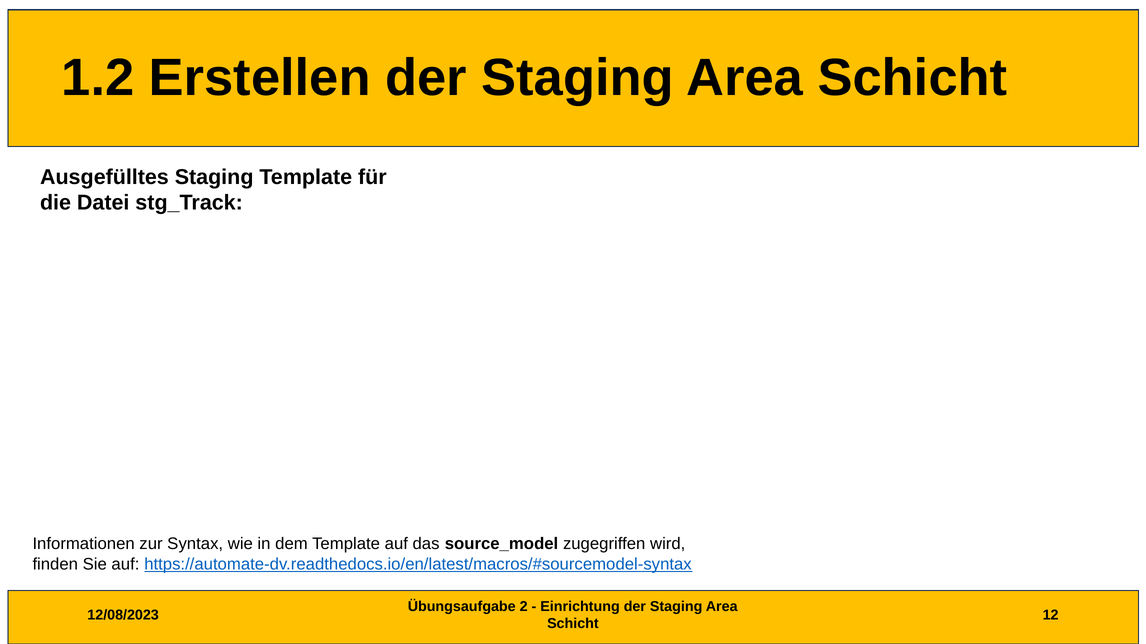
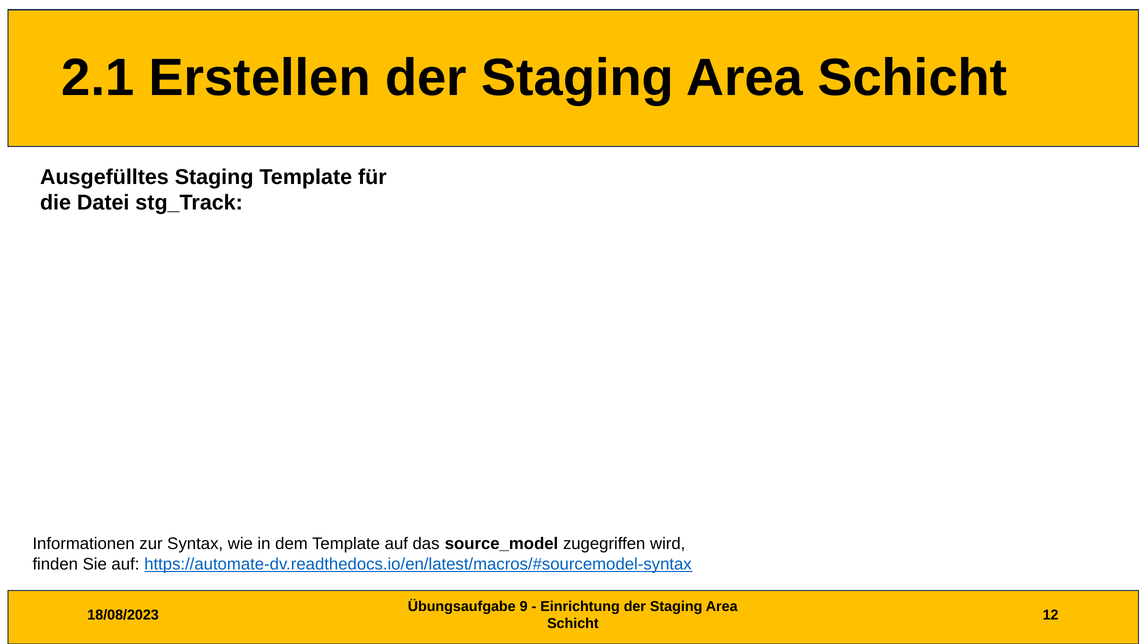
1.2: 1.2 -> 2.1 (98, 78)
2: 2 -> 9 (524, 607)
12/08/2023: 12/08/2023 -> 18/08/2023 (123, 616)
